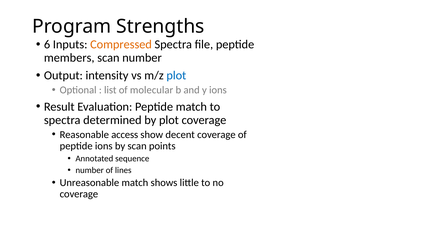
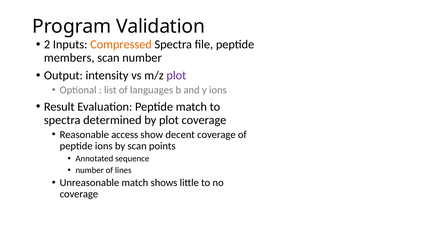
Strengths: Strengths -> Validation (161, 26)
6: 6 -> 2 (47, 45)
plot colour: blue -> purple (176, 75)
molecular: molecular -> languages (152, 90)
